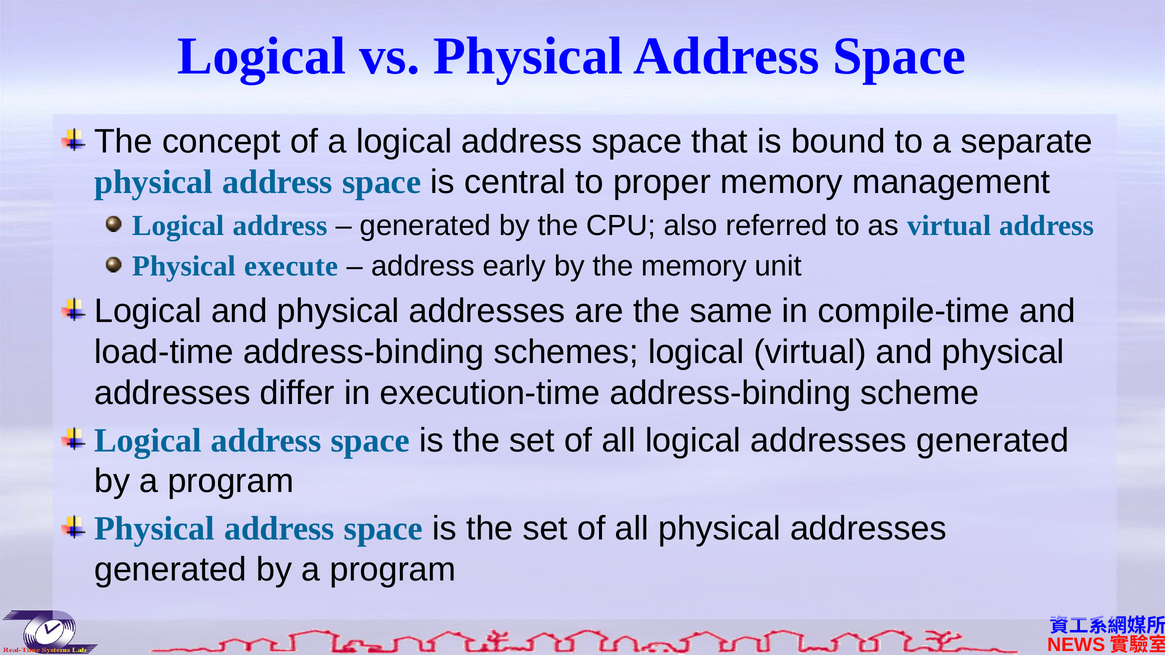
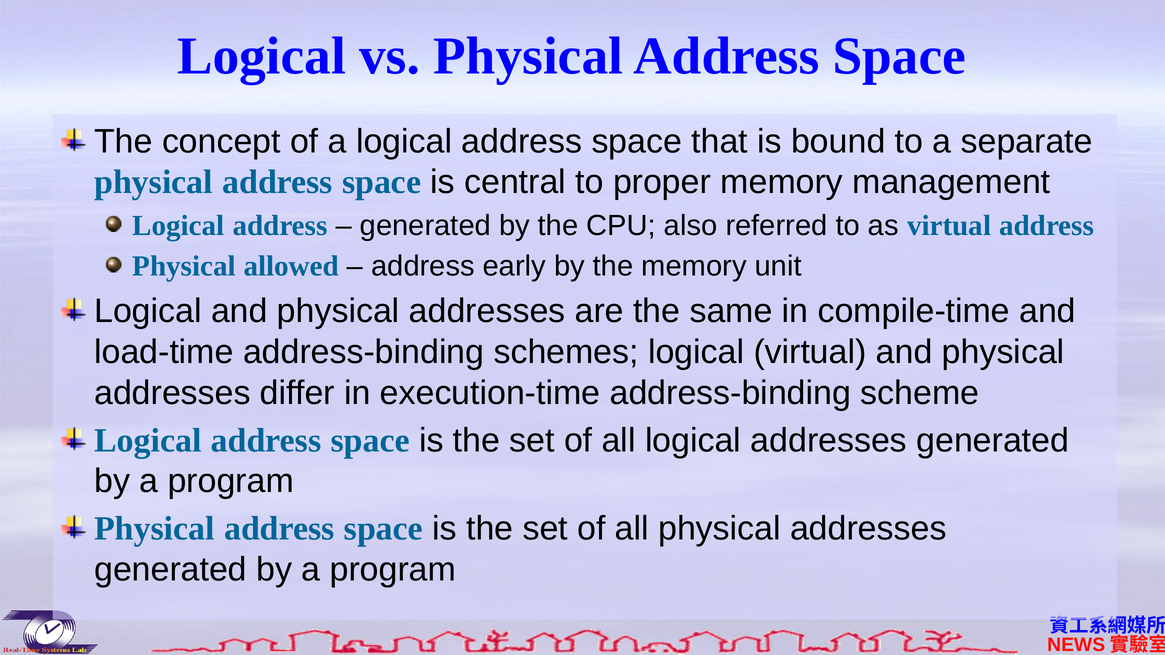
execute: execute -> allowed (291, 266)
